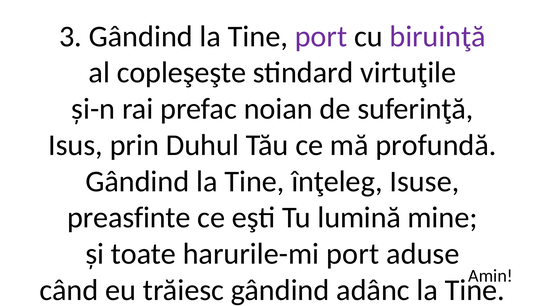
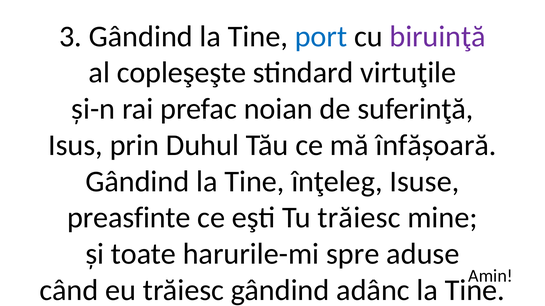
port colour: purple -> blue (321, 36)
profundă: profundă -> înfășoară (436, 145)
Tu lumină: lumină -> trăiesc (359, 218)
harurile-mi port: port -> spre (353, 254)
